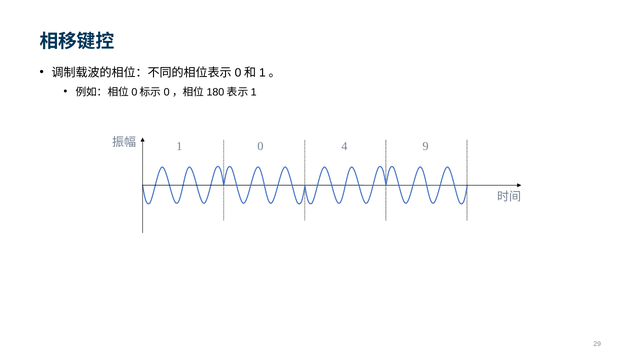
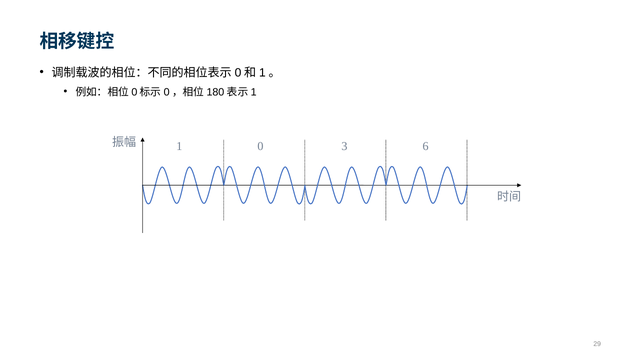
4: 4 -> 3 (344, 147)
9: 9 -> 6 (426, 147)
